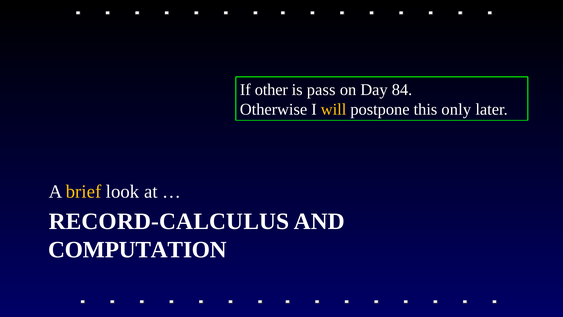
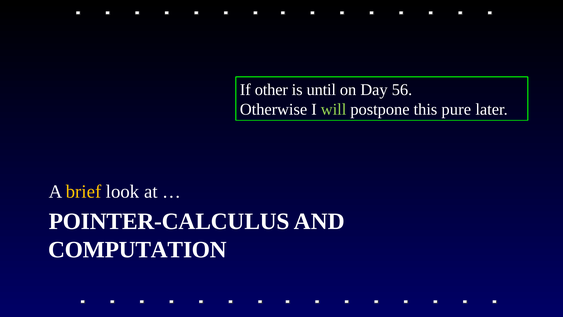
pass: pass -> until (321, 90)
84: 84 -> 56 (402, 90)
will colour: yellow -> light green (334, 109)
only: only -> pure (456, 109)
RECORD-CALCULUS: RECORD-CALCULUS -> POINTER-CALCULUS (169, 221)
